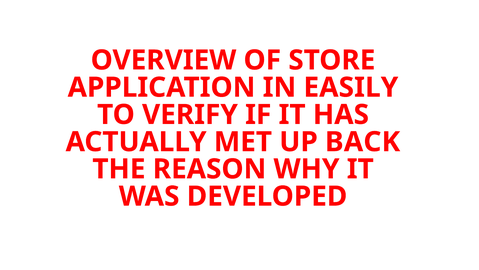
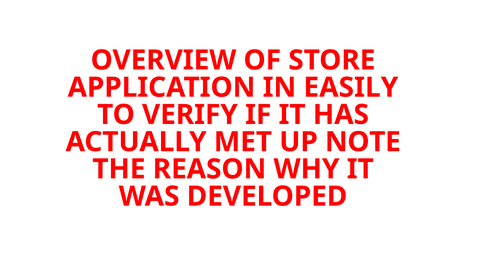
BACK: BACK -> NOTE (363, 142)
